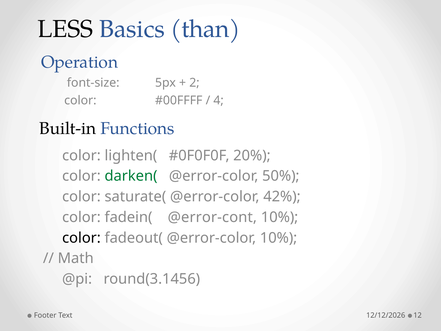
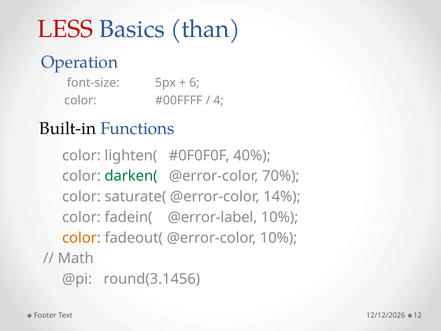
LESS colour: black -> red (65, 29)
2: 2 -> 6 (194, 83)
20%: 20% -> 40% (252, 155)
50%: 50% -> 70% (281, 176)
42%: 42% -> 14% (282, 197)
@error-cont: @error-cont -> @error-label (212, 217)
color colour: black -> orange (81, 238)
